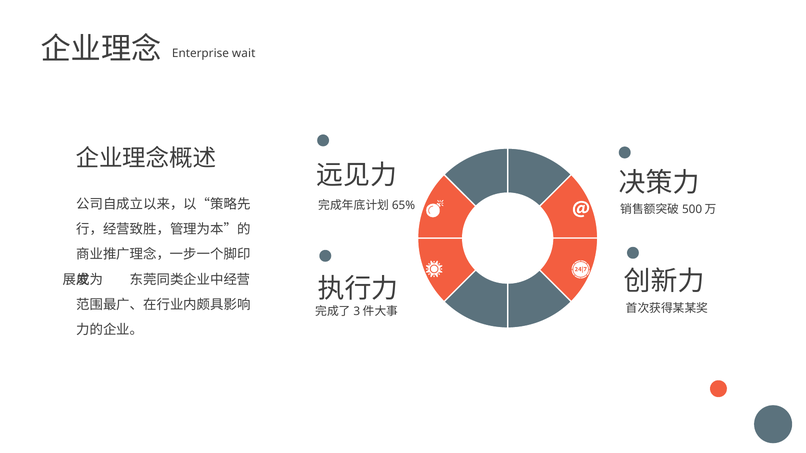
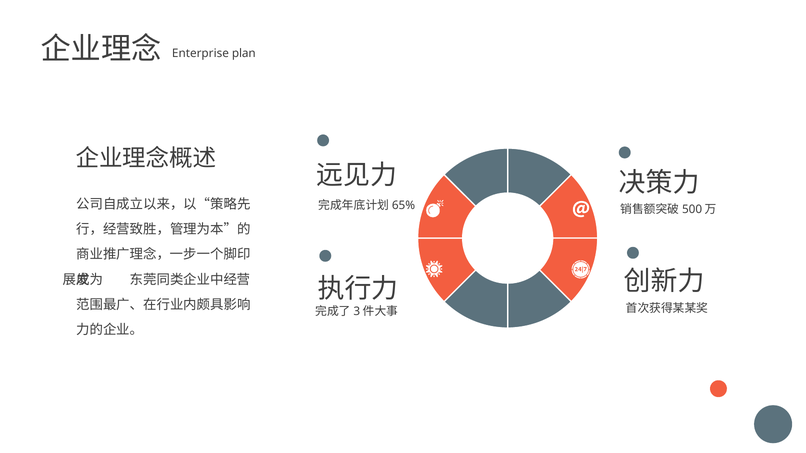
wait: wait -> plan (244, 53)
